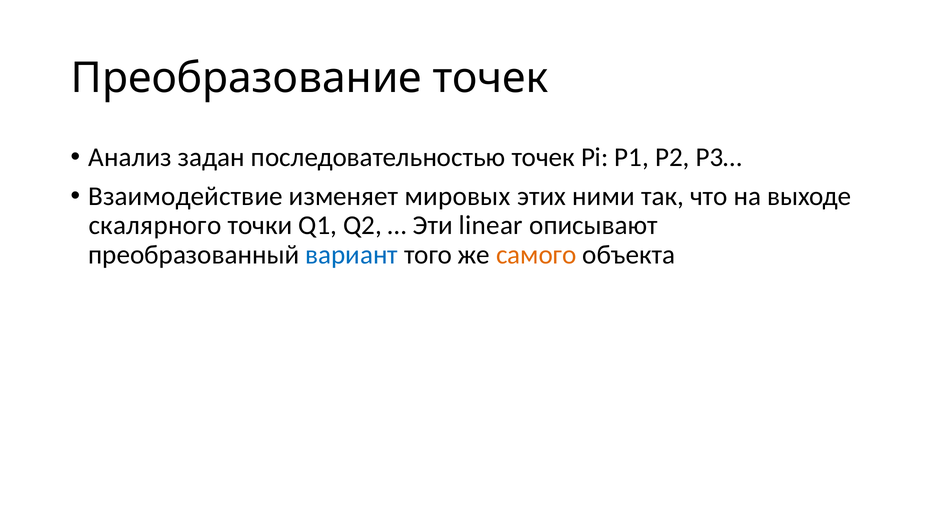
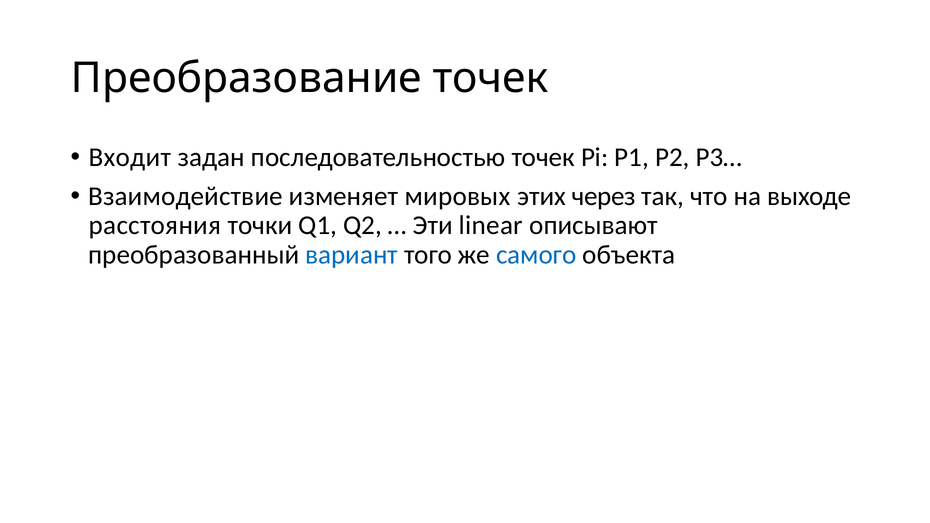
Анализ: Анализ -> Входит (130, 157)
ними: ними -> через (604, 196)
скалярного: скалярного -> расстояния (155, 226)
самого colour: orange -> blue (536, 255)
